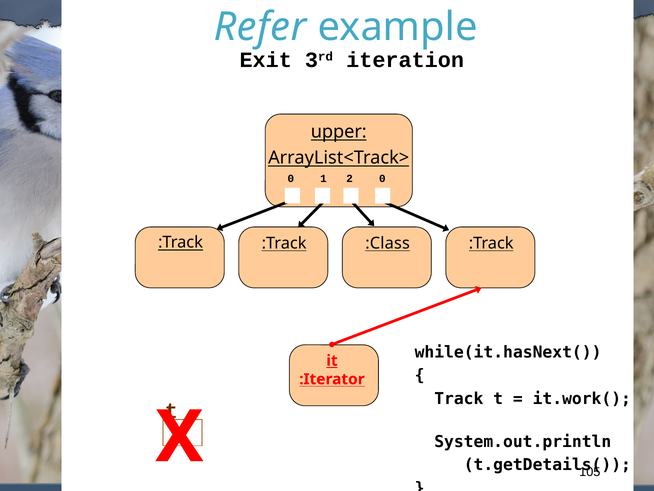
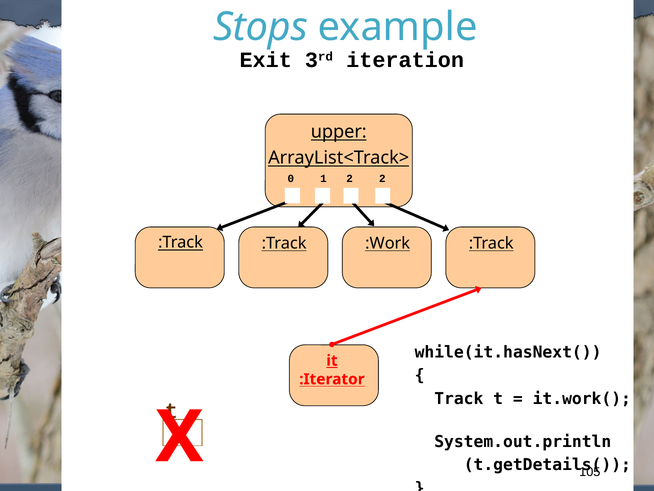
Refer: Refer -> Stops (261, 27)
2 0: 0 -> 2 (382, 179)
:Class: :Class -> :Work (388, 243)
